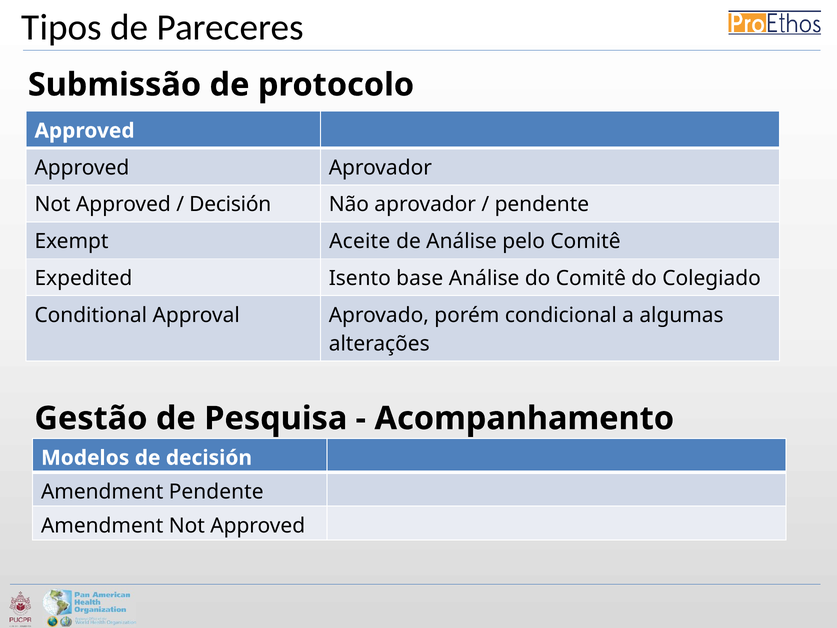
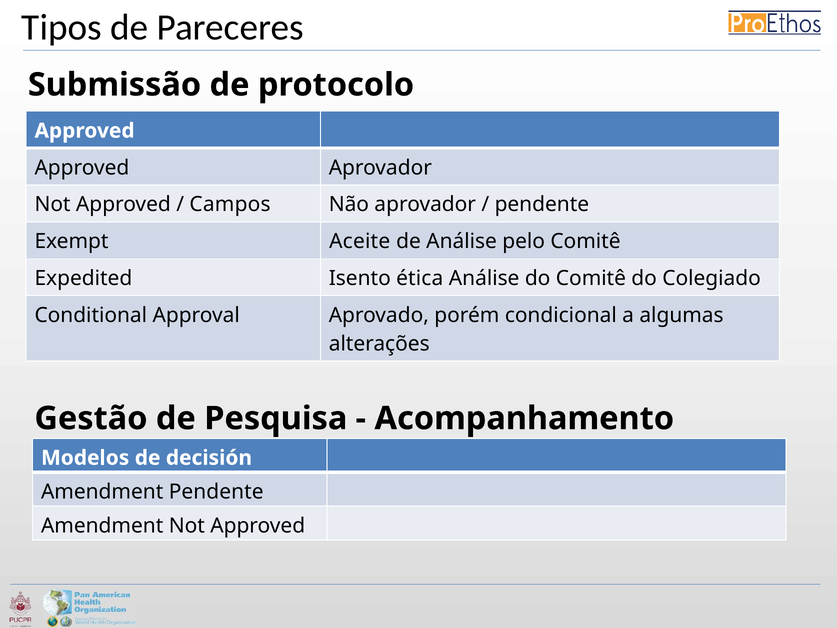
Decisión: Decisión -> Campos (230, 204)
base: base -> ética (420, 278)
